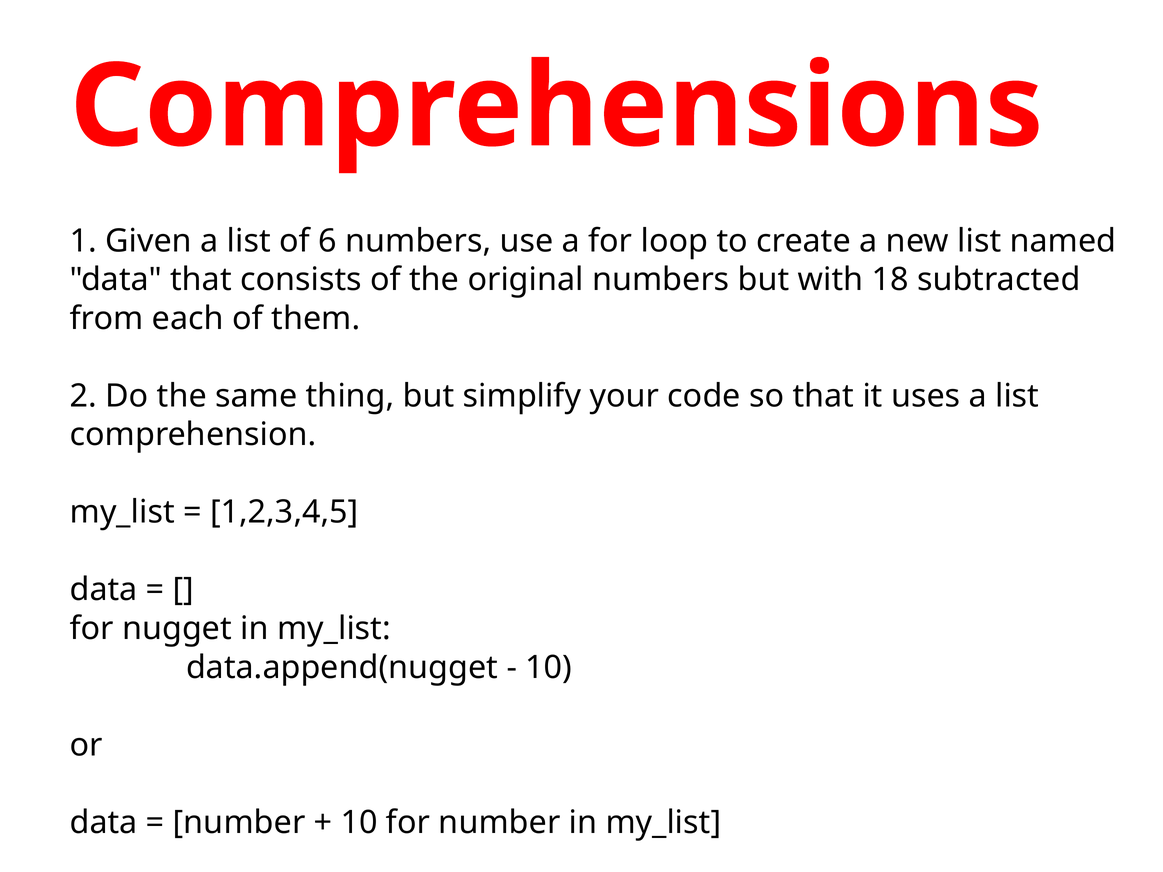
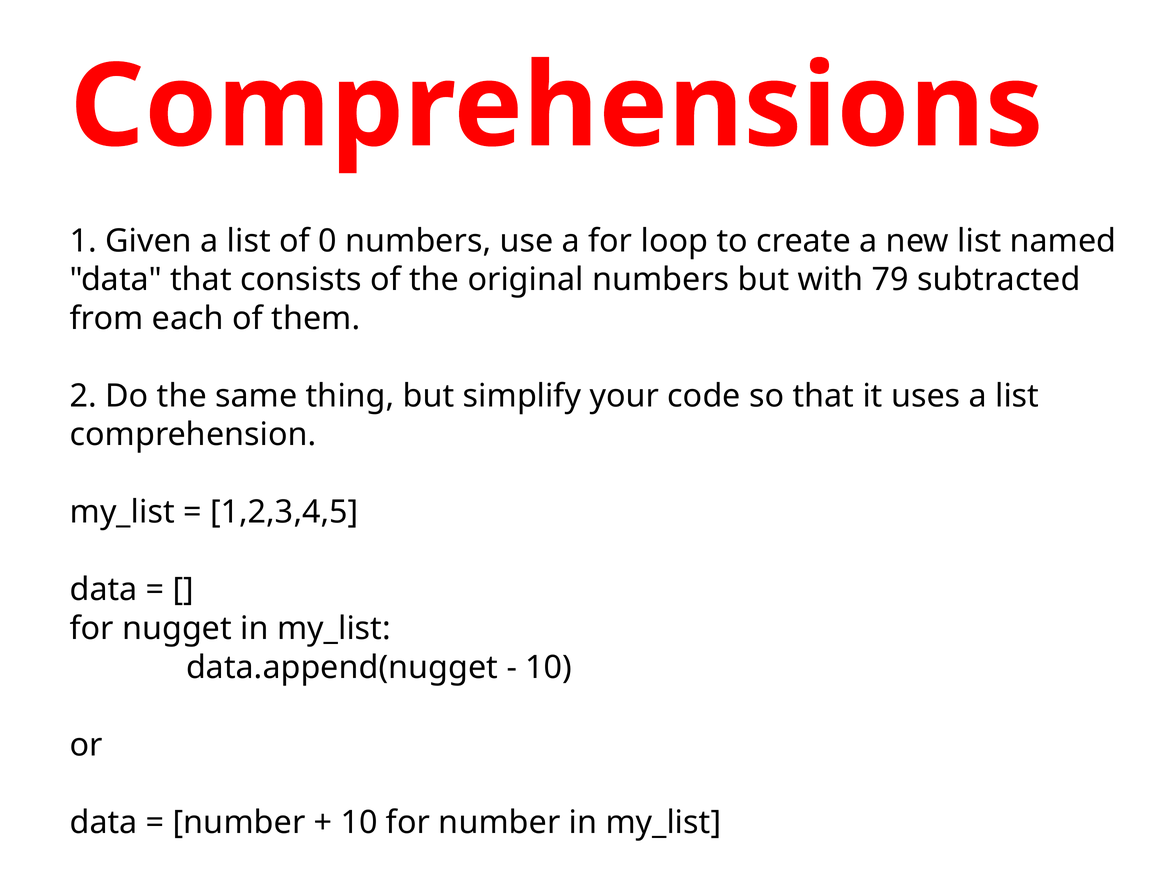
6: 6 -> 0 (327, 241)
18: 18 -> 79 (890, 280)
